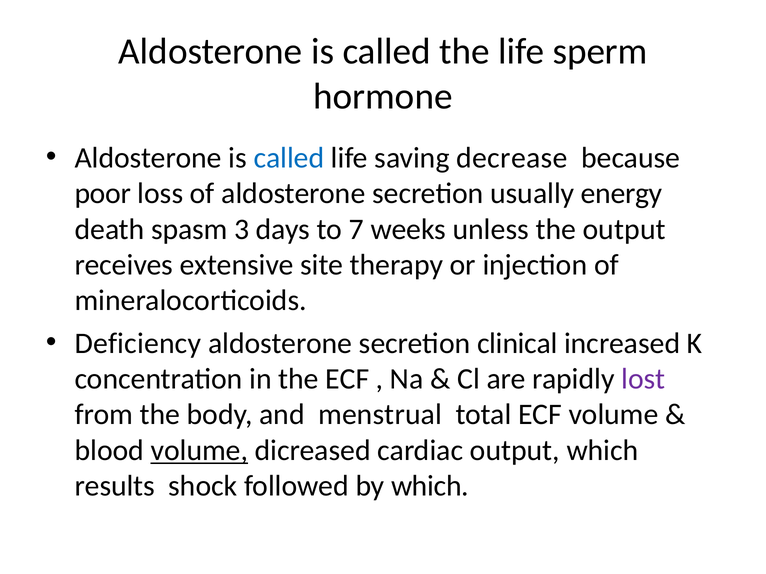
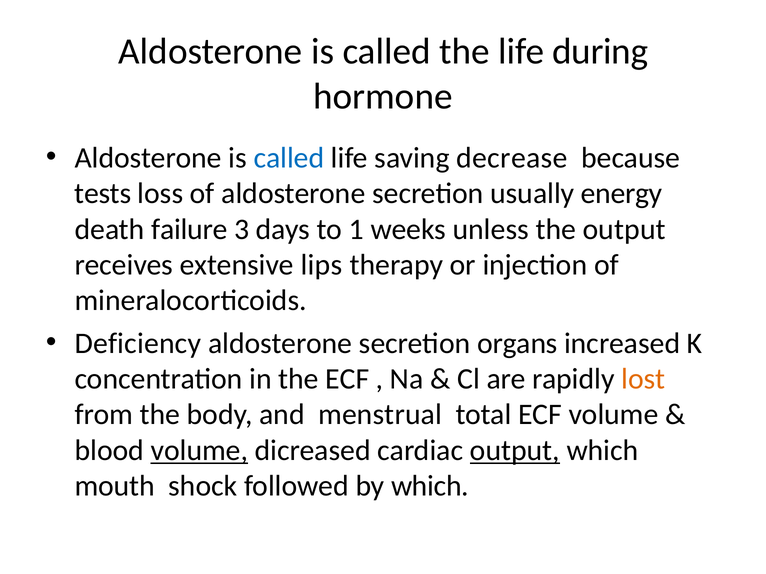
sperm: sperm -> during (600, 52)
poor: poor -> tests (103, 194)
spasm: spasm -> failure (189, 229)
7: 7 -> 1 (356, 229)
site: site -> lips (322, 265)
clinical: clinical -> organs (517, 343)
lost colour: purple -> orange (643, 379)
output underline: none -> present (515, 451)
results: results -> mouth (115, 487)
